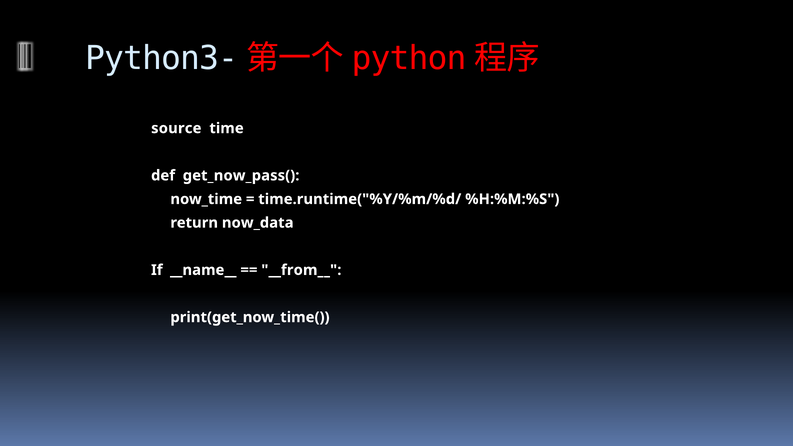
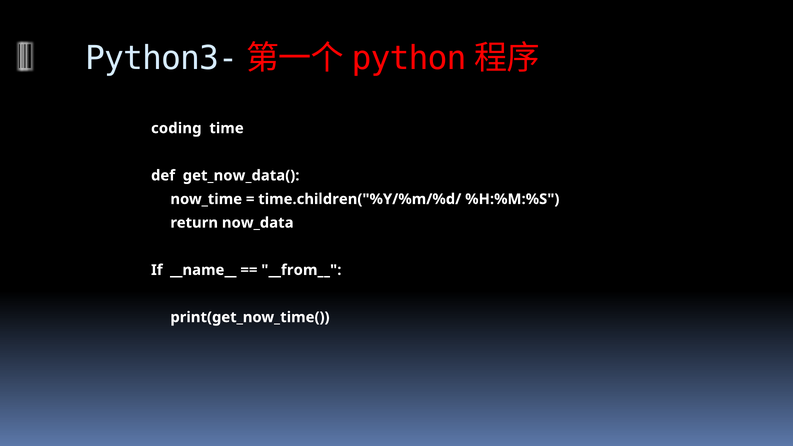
source: source -> coding (176, 128)
get_now_pass(: get_now_pass( -> get_now_data( (241, 176)
time.runtime("%Y/%m/%d/: time.runtime("%Y/%m/%d/ -> time.children("%Y/%m/%d/ (360, 199)
